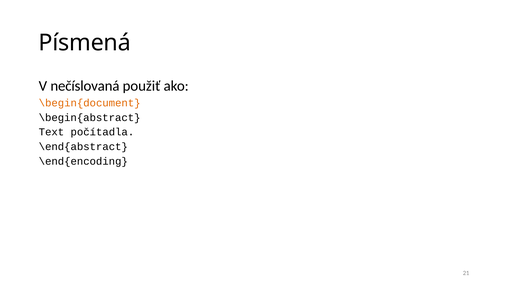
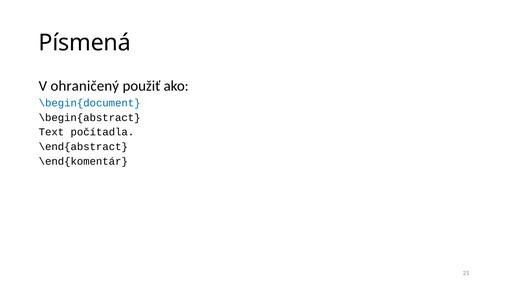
nečíslovaná: nečíslovaná -> ohraničený (85, 86)
\begin{document colour: orange -> blue (90, 103)
\end{encoding: \end{encoding -> \end{komentár (83, 161)
